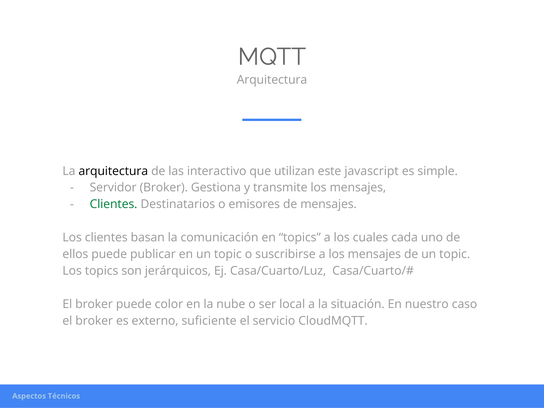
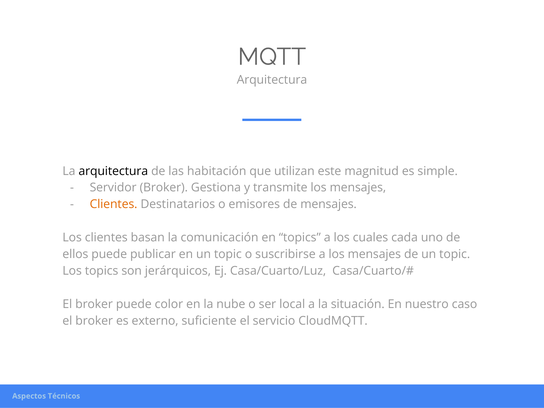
interactivo: interactivo -> habitación (217, 171)
javascript: javascript -> magnitud (372, 171)
Clientes colour: green -> orange (114, 204)
